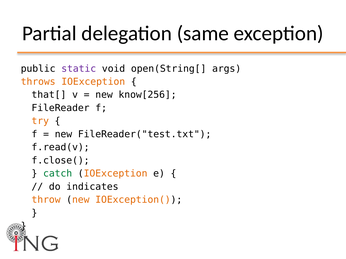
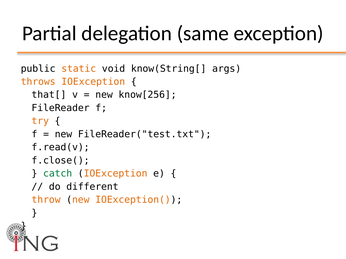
static colour: purple -> orange (79, 69)
open(String[: open(String[ -> know(String[ (169, 69)
indicates: indicates -> different (92, 187)
